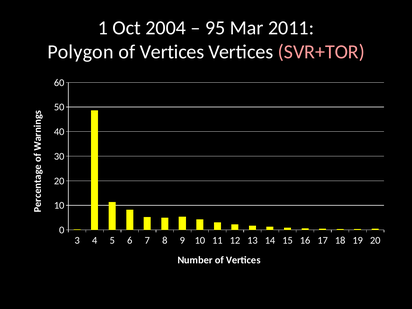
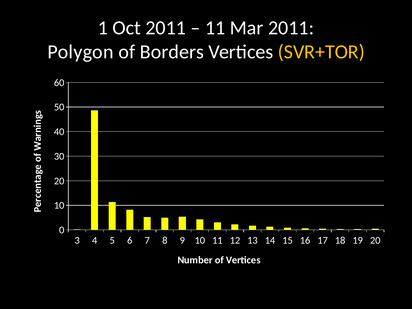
Oct 2004: 2004 -> 2011 (166, 28)
95: 95 -> 11 (215, 28)
Vertices: Vertices -> Borders (172, 52)
SVR+TOR colour: pink -> yellow (321, 52)
